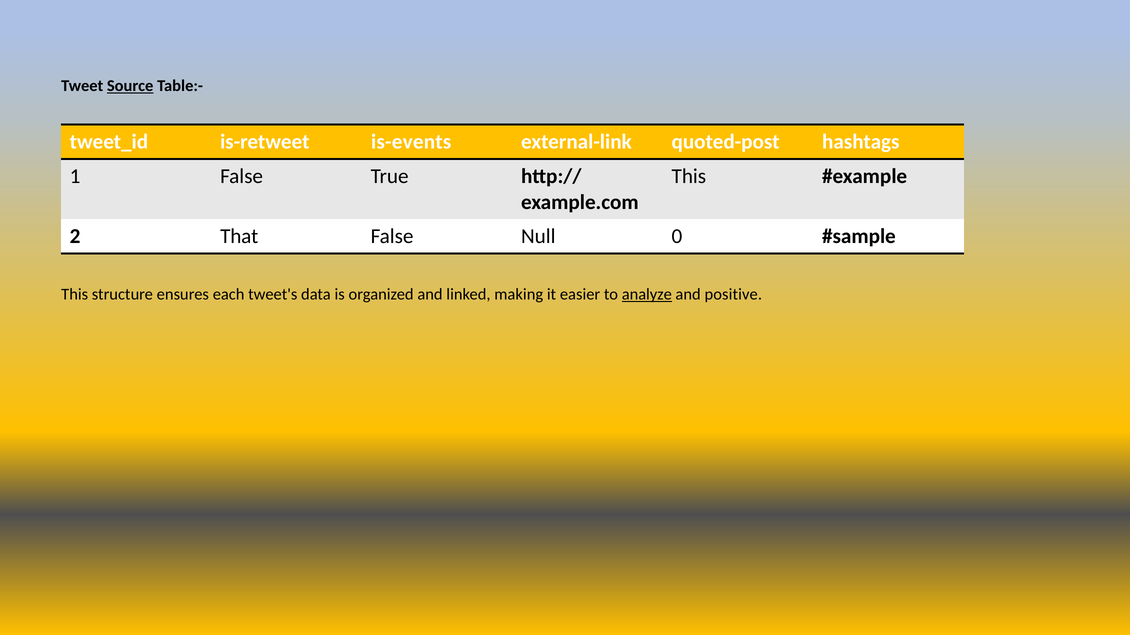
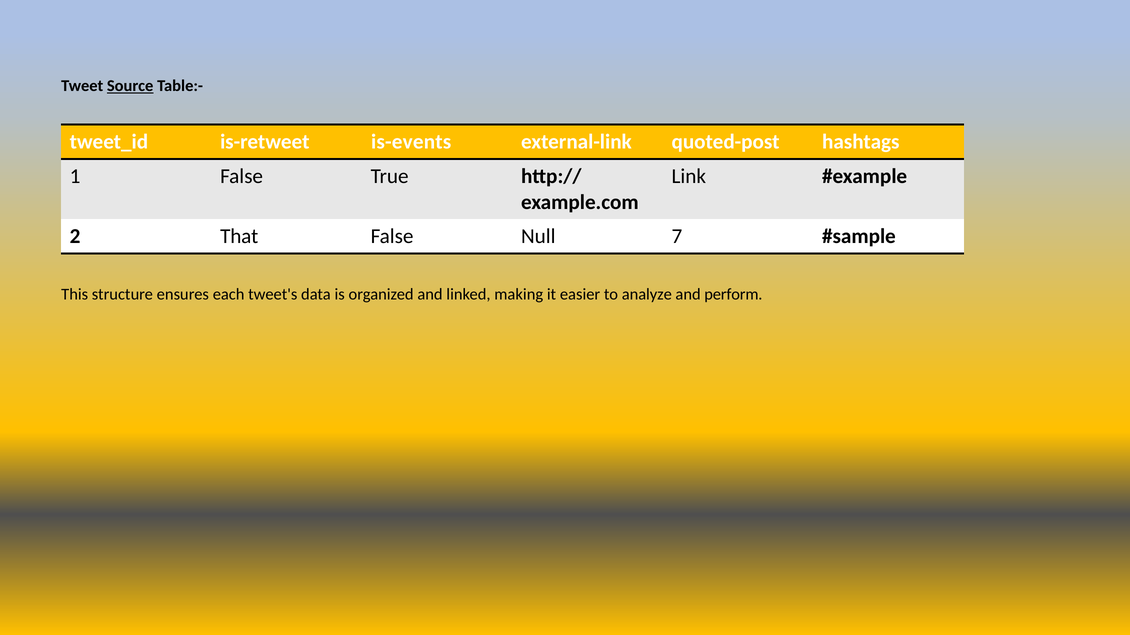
This: This -> Link (689, 176)
0: 0 -> 7 (677, 237)
analyze underline: present -> none (647, 294)
positive: positive -> perform (733, 294)
